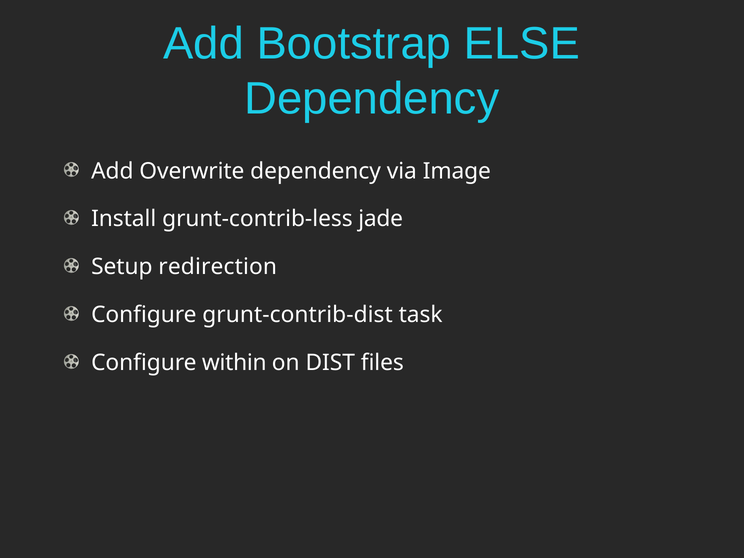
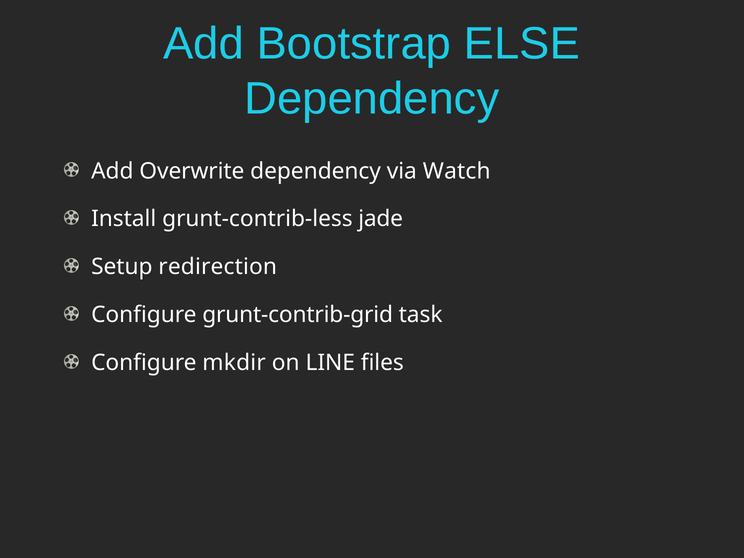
Image: Image -> Watch (457, 171)
grunt-contrib-dist: grunt-contrib-dist -> grunt-contrib-grid (298, 315)
within: within -> mkdir (234, 363)
DIST: DIST -> LINE (330, 363)
